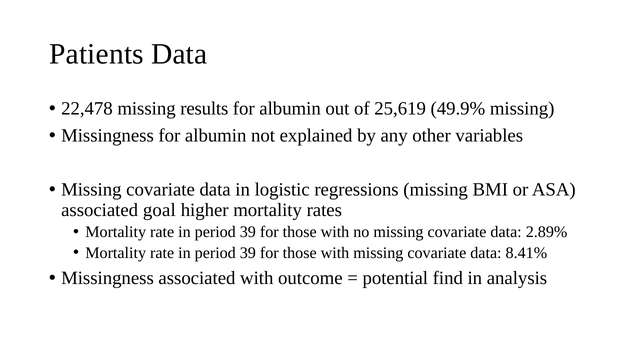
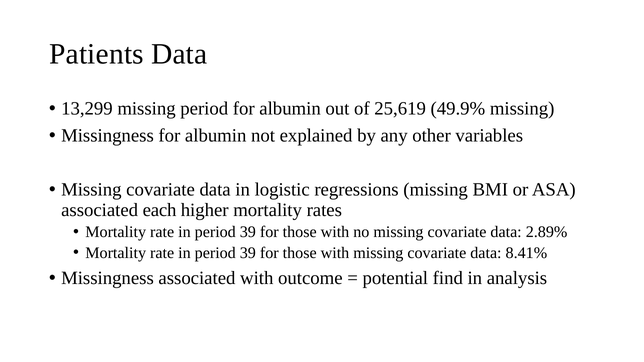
22,478: 22,478 -> 13,299 (87, 109)
missing results: results -> period (204, 109)
goal: goal -> each (160, 210)
